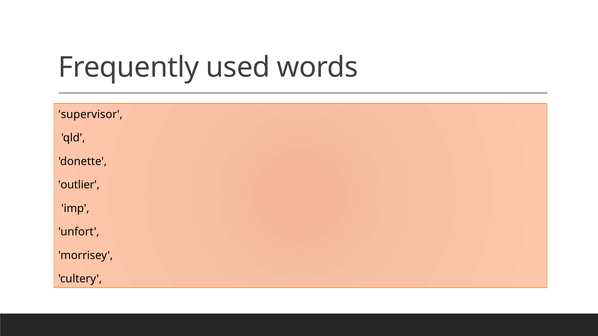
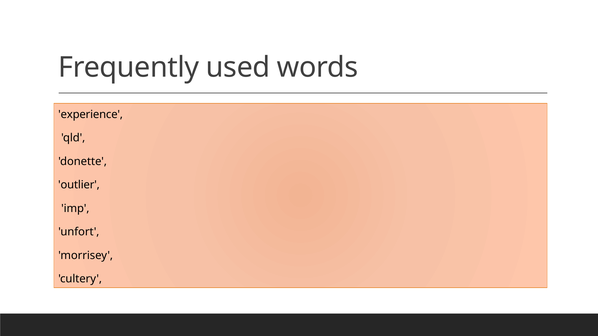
supervisor: supervisor -> experience (91, 114)
